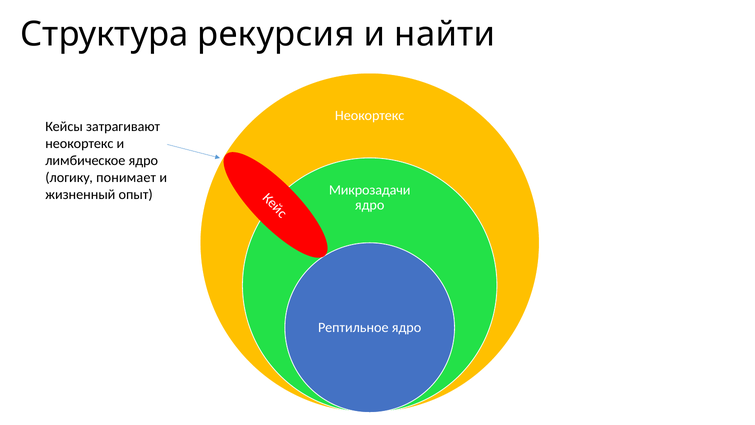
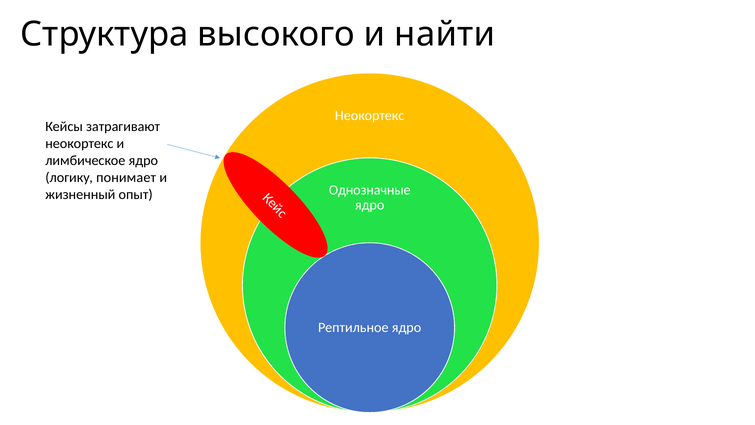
рекурсия: рекурсия -> высокого (276, 35)
Микрозадачи: Микрозадачи -> Однозначные (370, 190)
